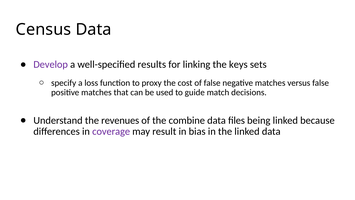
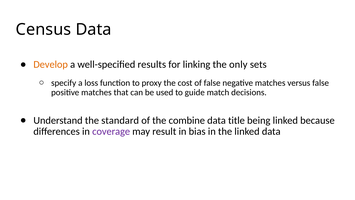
Develop colour: purple -> orange (51, 64)
keys: keys -> only (238, 64)
revenues: revenues -> standard (120, 120)
ﬁles: ﬁles -> title (236, 120)
